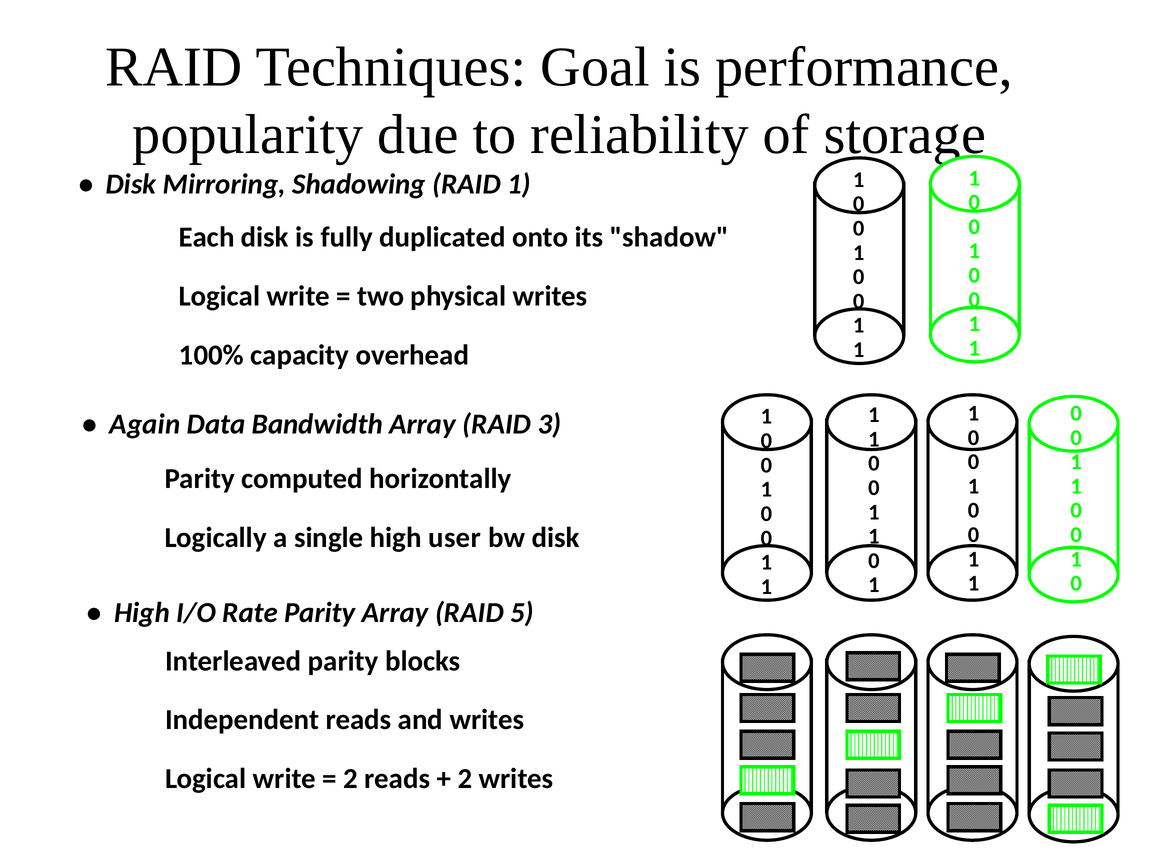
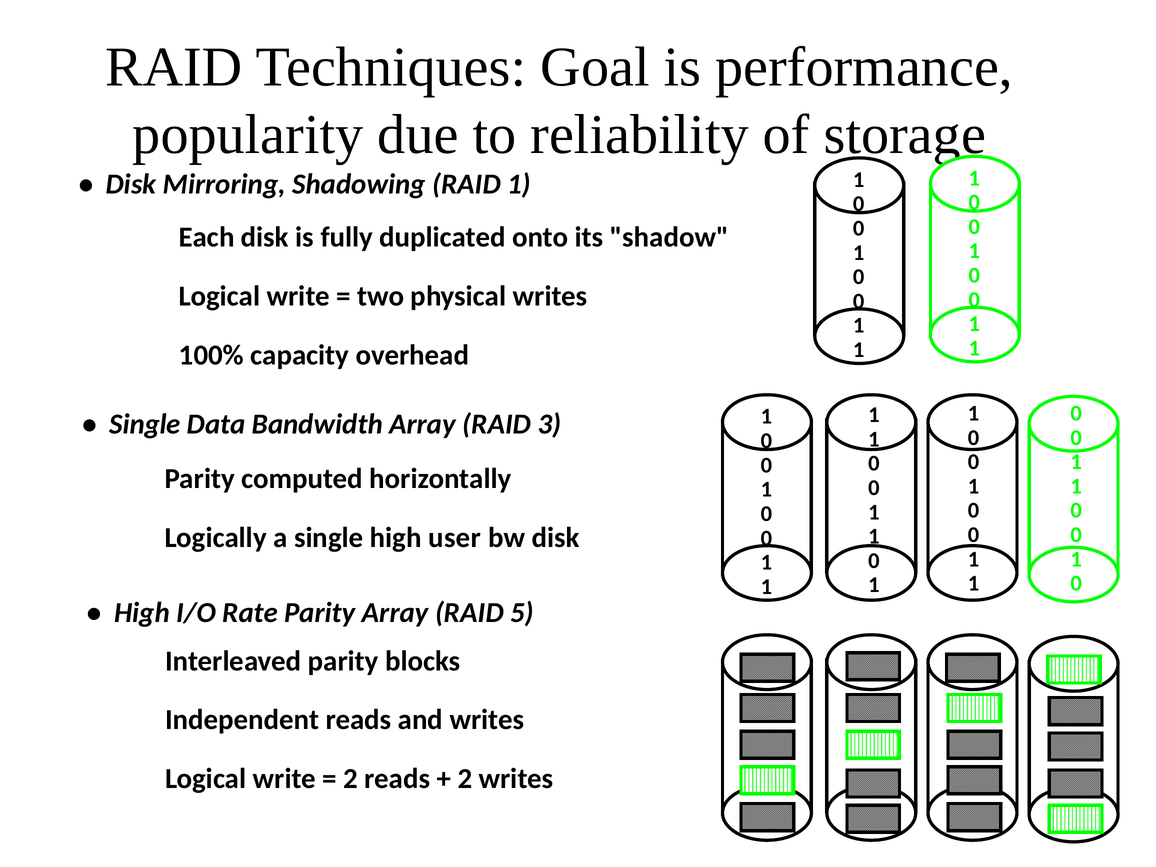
Again: Again -> Single (145, 424)
